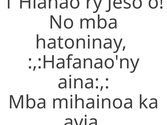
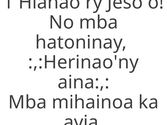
:,:Hafanao'ny: :,:Hafanao'ny -> :,:Herinao'ny (83, 63)
